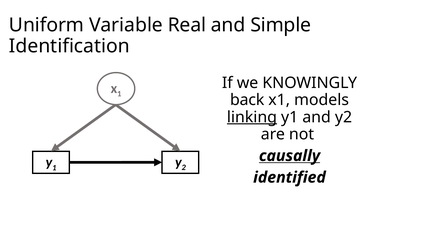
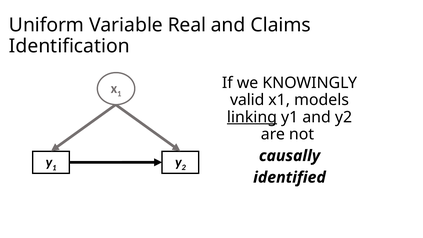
Simple: Simple -> Claims (281, 25)
back: back -> valid (247, 100)
causally underline: present -> none (289, 156)
